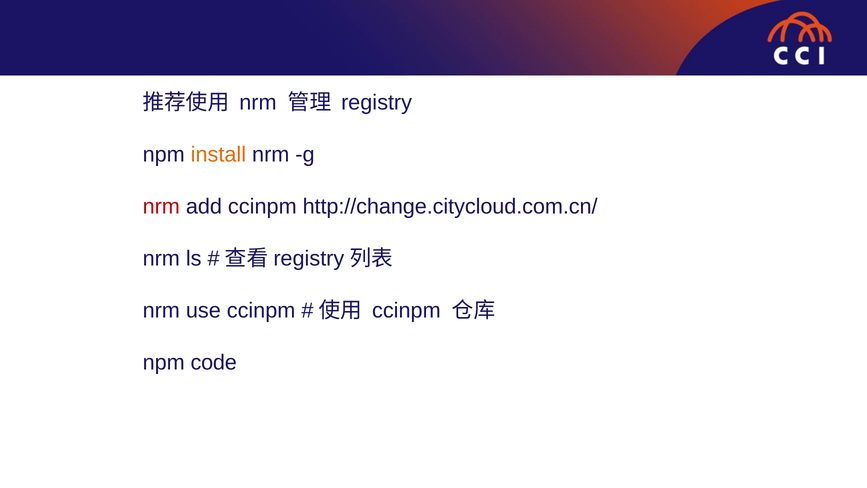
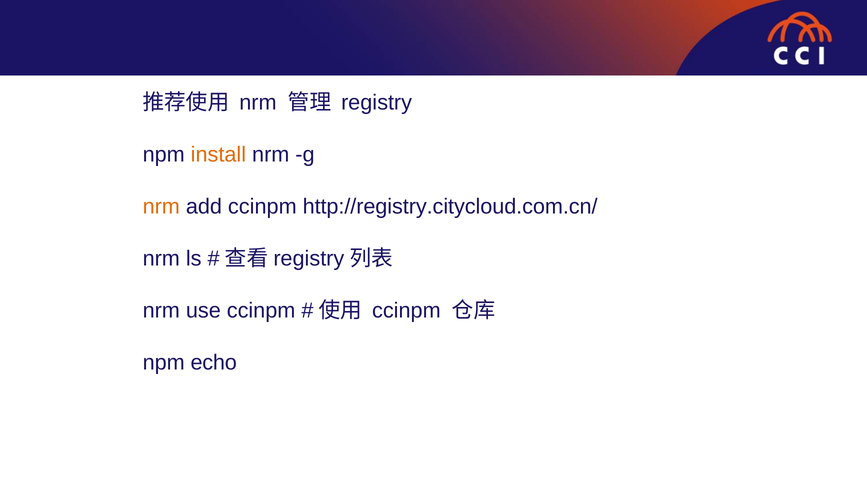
nrm colour: red -> orange (161, 206)
http://change.citycloud.com.cn/: http://change.citycloud.com.cn/ -> http://registry.citycloud.com.cn/ (450, 206)
code: code -> echo (214, 363)
